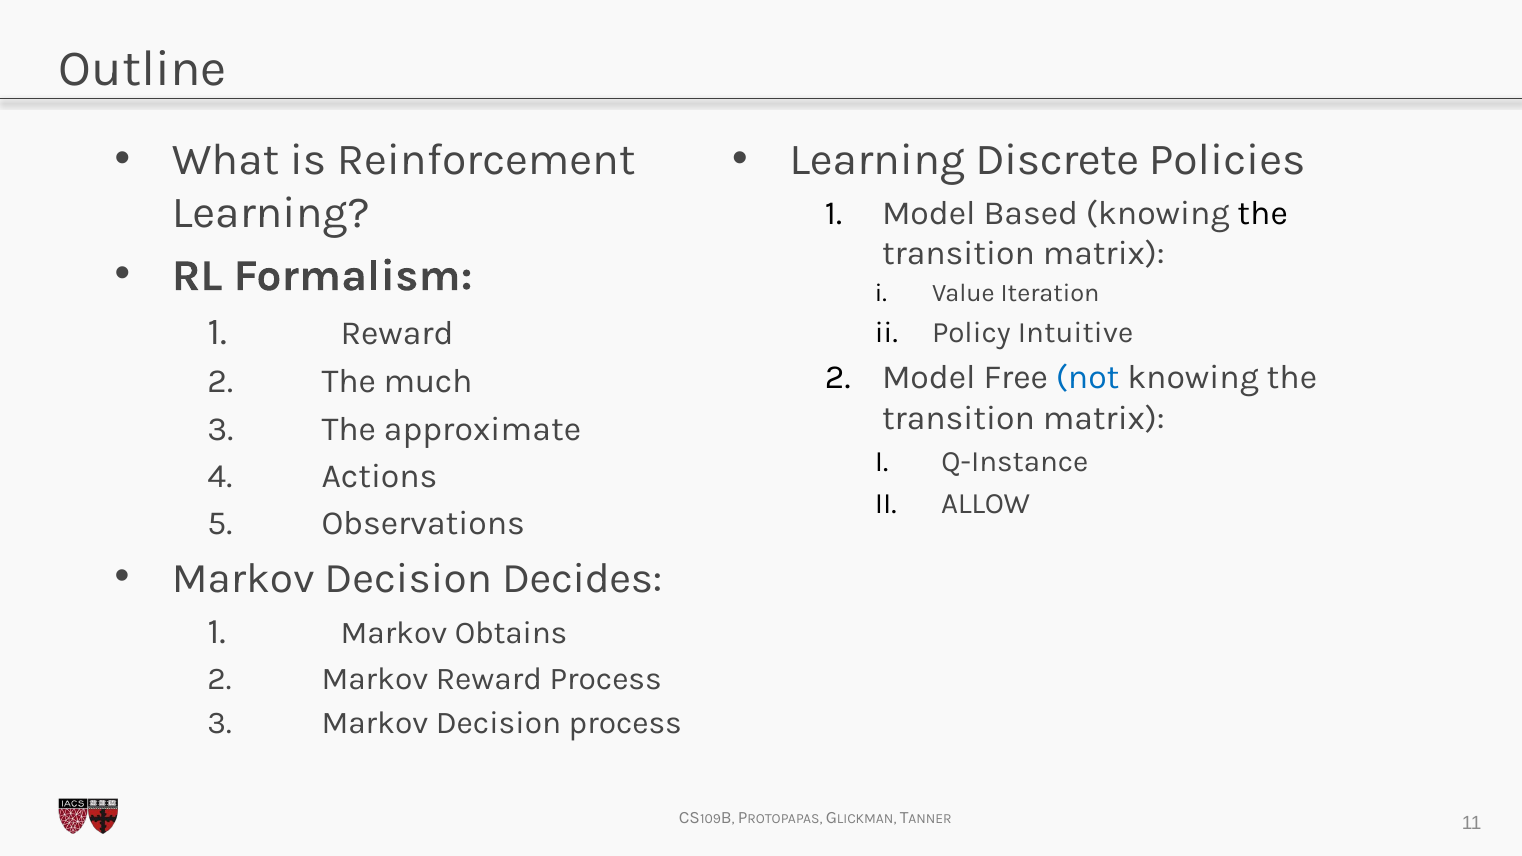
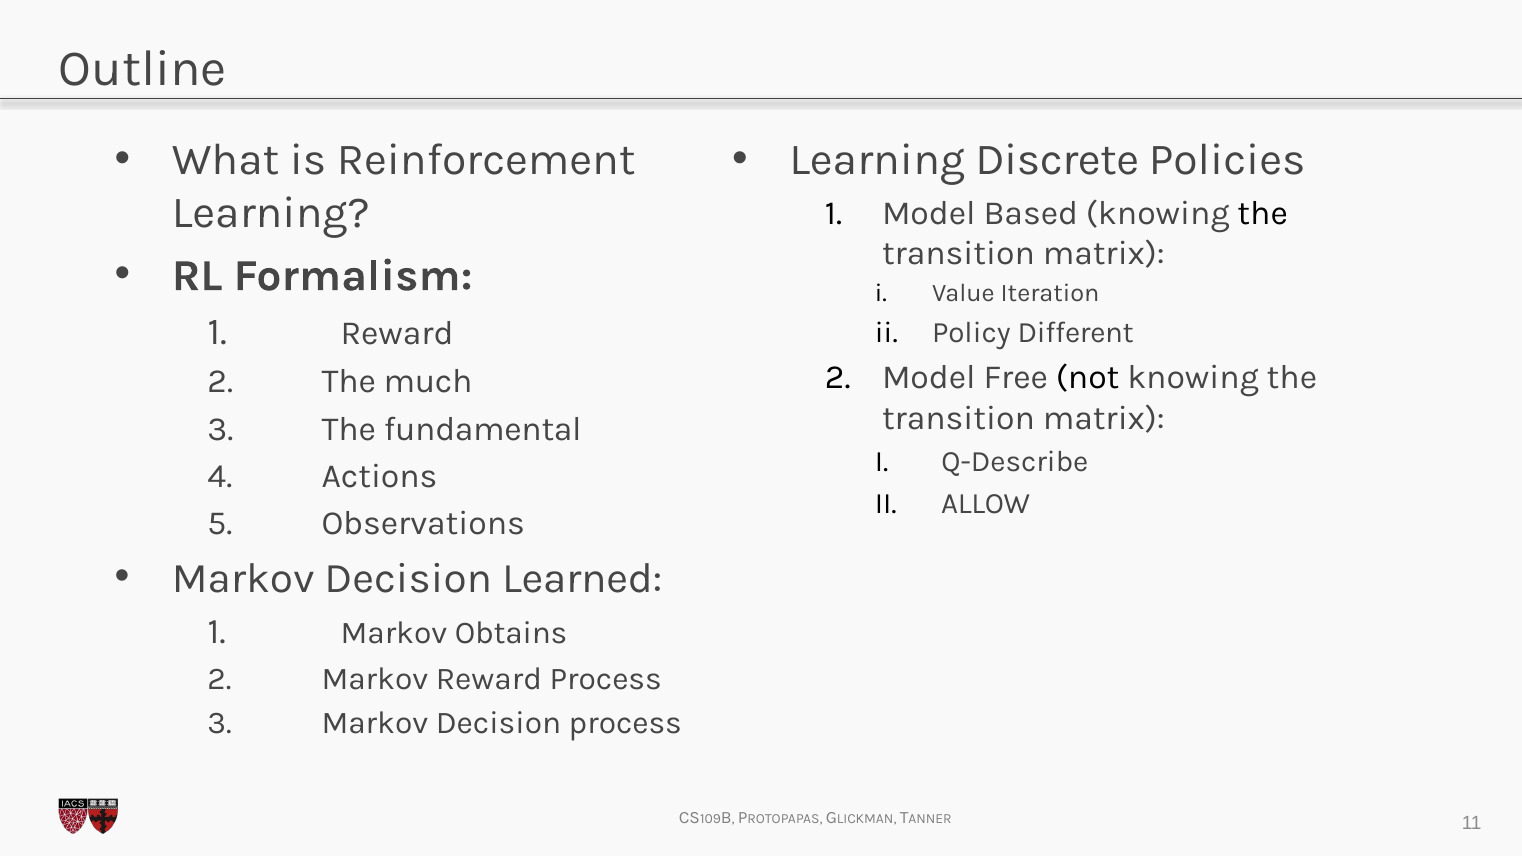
Intuitive: Intuitive -> Different (1076, 333)
not colour: blue -> black (1088, 378)
approximate: approximate -> fundamental (483, 429)
Q-Instance: Q-Instance -> Q-Describe (1015, 462)
Decides: Decides -> Learned (582, 578)
